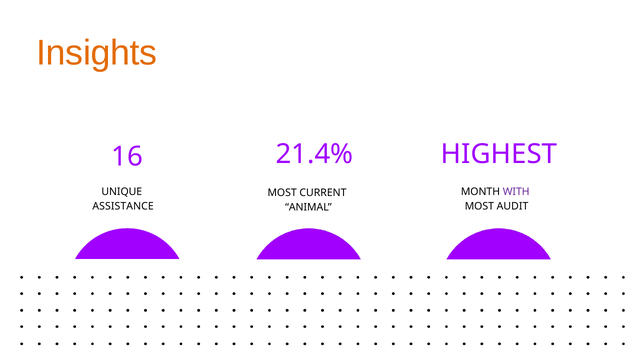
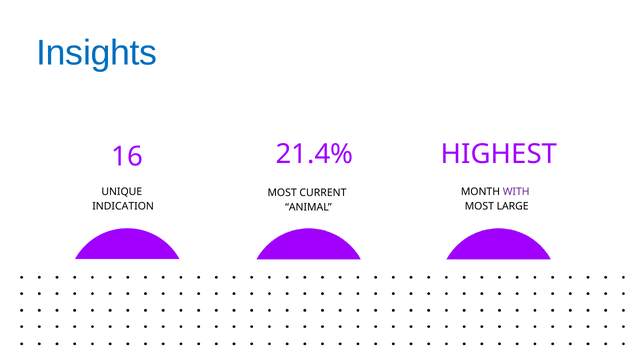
Insights colour: orange -> blue (97, 53)
ASSISTANCE: ASSISTANCE -> INDICATION (123, 206)
AUDIT: AUDIT -> LARGE (513, 206)
